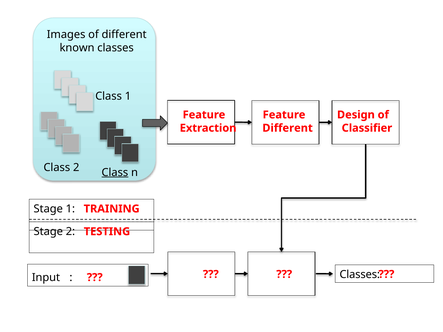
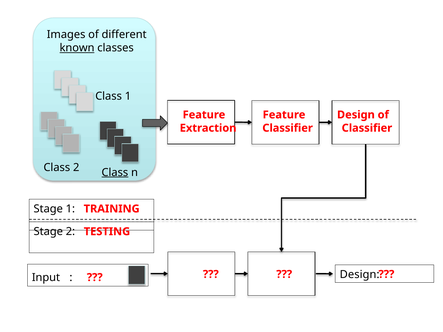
known underline: none -> present (77, 48)
Extraction Different: Different -> Classifier (288, 128)
Classes: Classes -> Design (360, 275)
